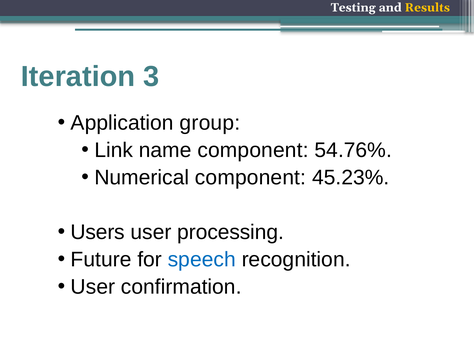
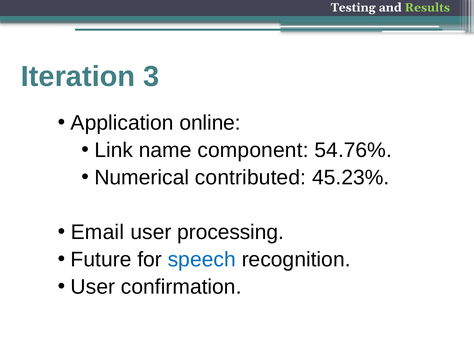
Results colour: yellow -> light green (427, 8)
group: group -> online (210, 123)
Numerical component: component -> contributed (251, 177)
Users: Users -> Email (97, 232)
